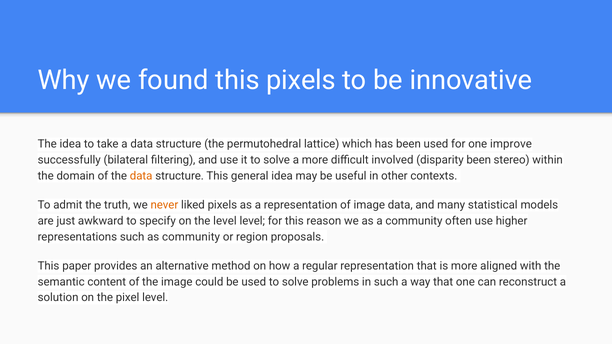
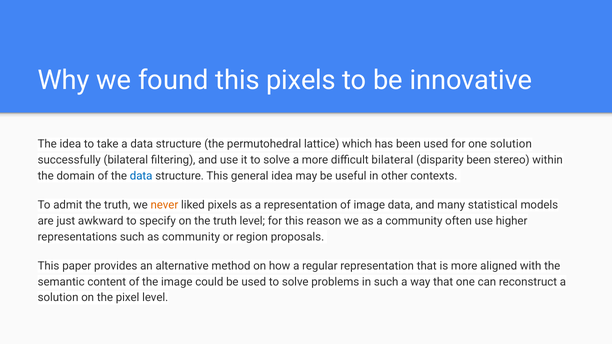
one improve: improve -> solution (511, 144)
difficult involved: involved -> bilateral (392, 160)
data colour: orange -> blue (141, 176)
on the level: level -> truth (225, 221)
